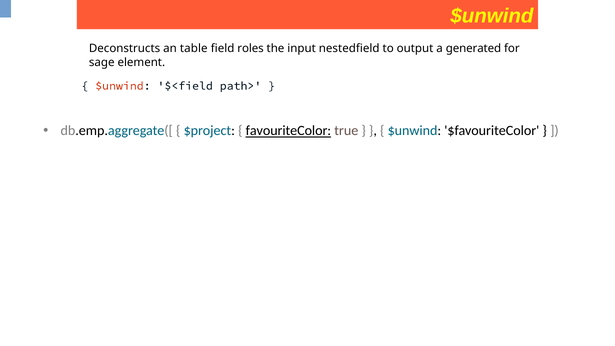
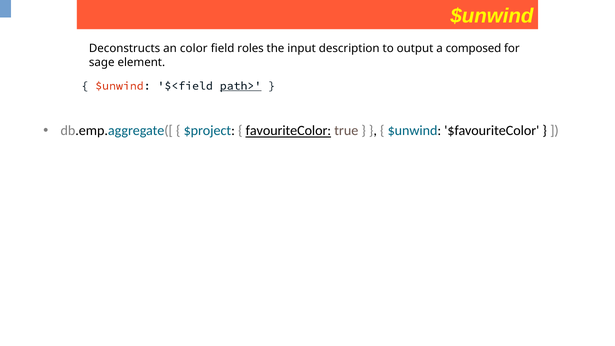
table: table -> color (194, 48)
nestedfield: nestedfield -> description (349, 48)
generated: generated -> composed (473, 48)
path> underline: none -> present (241, 86)
